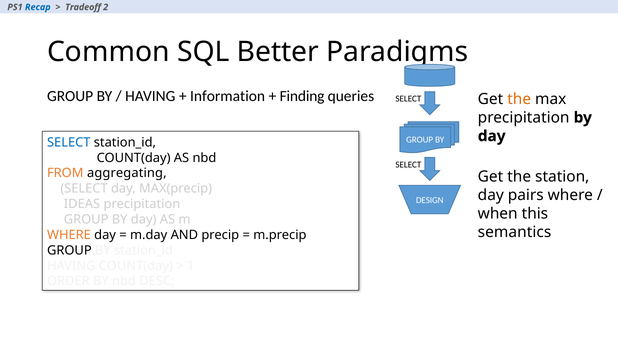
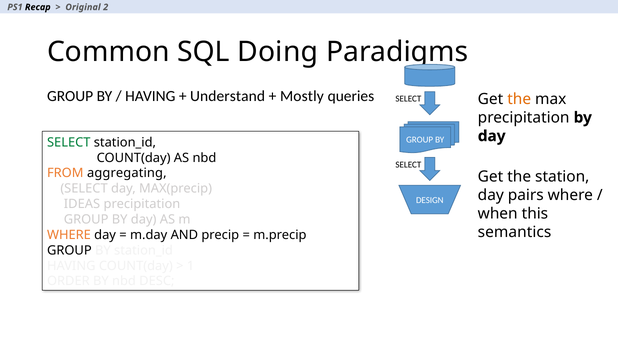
Recap colour: blue -> black (38, 7)
Tradeoff: Tradeoff -> Original (83, 7)
Better: Better -> Doing (278, 52)
Information: Information -> Understand (228, 96)
Finding: Finding -> Mostly (302, 96)
SELECT colour: blue -> green (69, 143)
